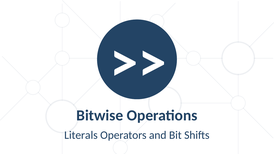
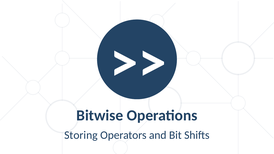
Literals: Literals -> Storing (81, 135)
